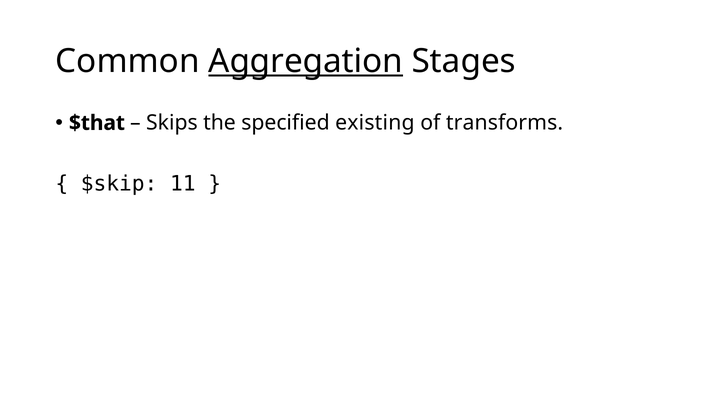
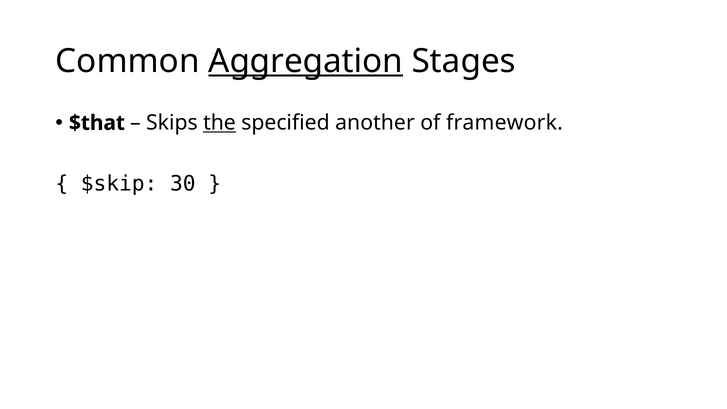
the underline: none -> present (219, 123)
existing: existing -> another (375, 123)
transforms: transforms -> framework (504, 123)
11: 11 -> 30 (183, 184)
